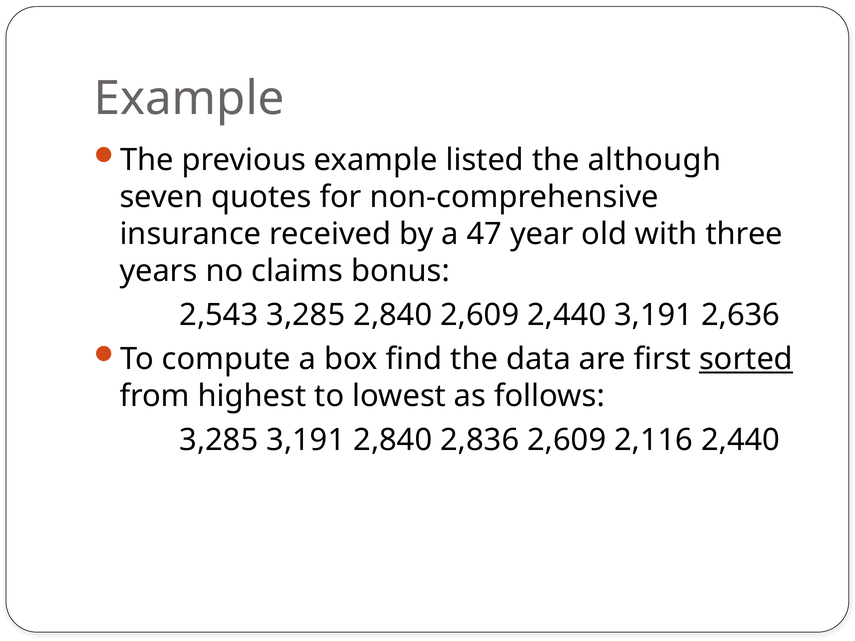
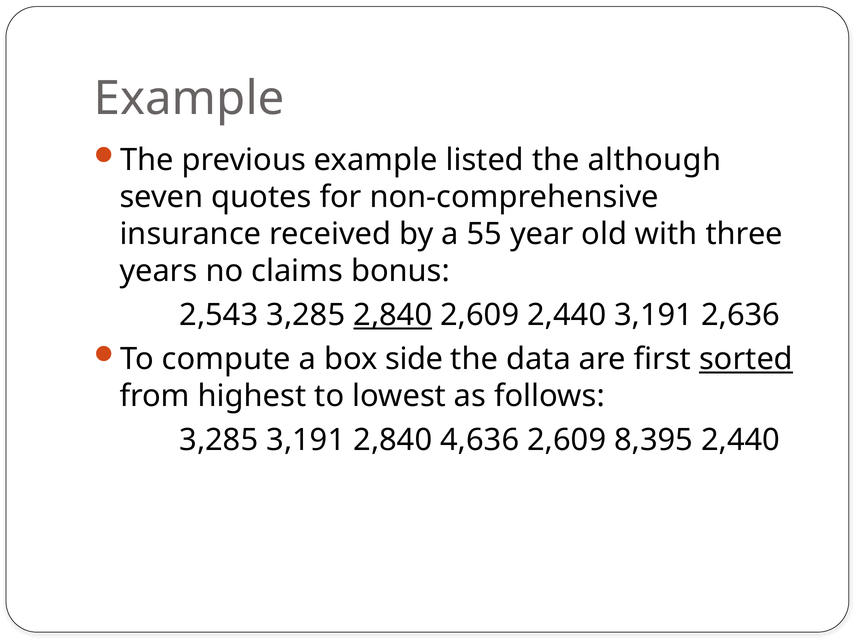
47: 47 -> 55 (484, 234)
2,840 underline: none -> present (393, 315)
find: find -> side (414, 359)
2,836: 2,836 -> 4,636 (480, 440)
2,116: 2,116 -> 8,395 (654, 440)
